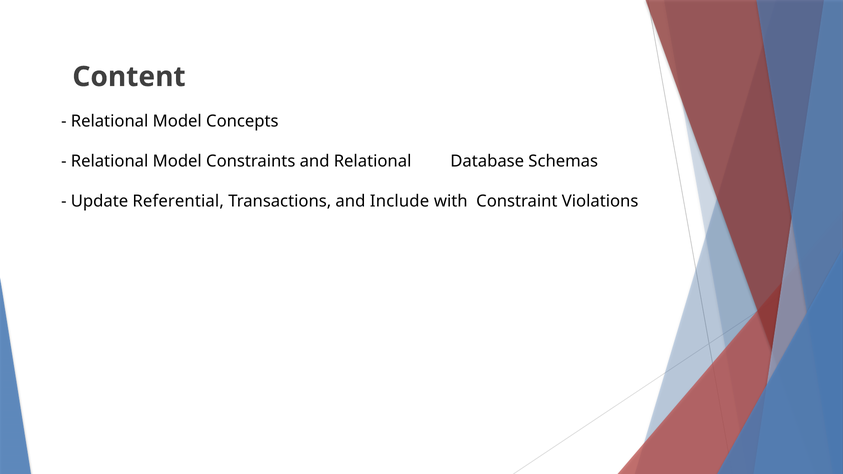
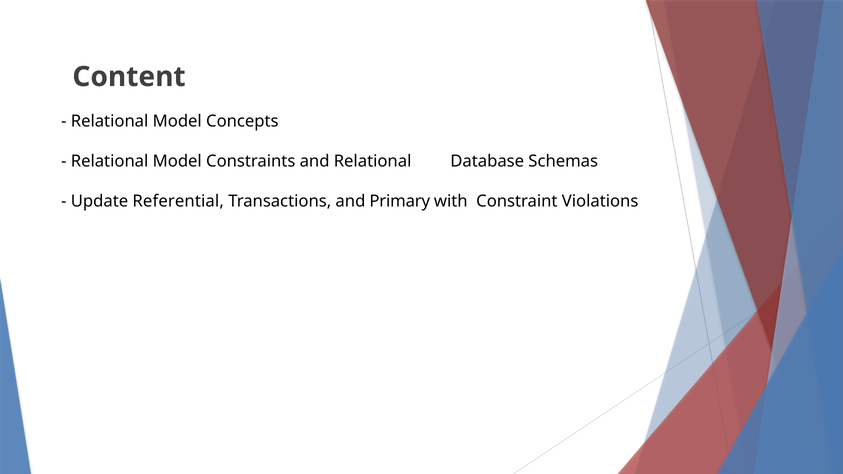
Include: Include -> Primary (400, 202)
